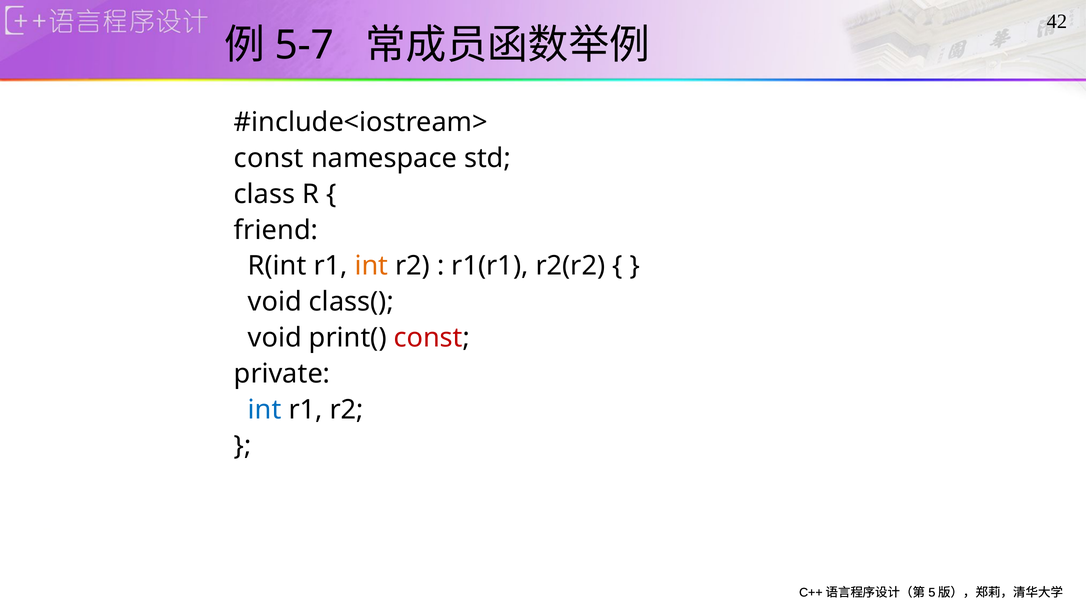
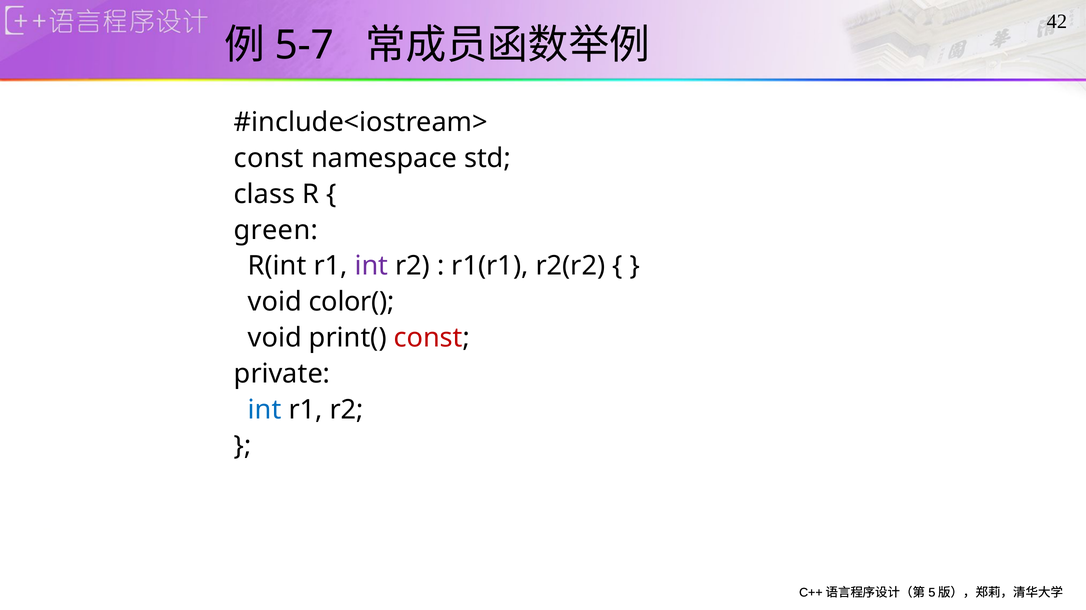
friend: friend -> green (276, 230)
int colour: orange -> purple (371, 266)
class(: class( -> color( (352, 302)
